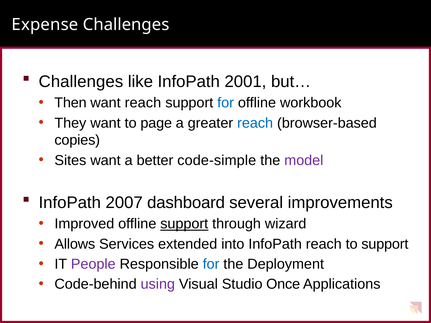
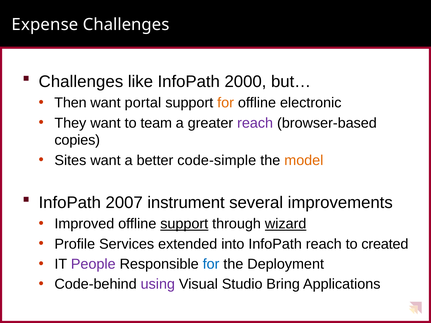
2001: 2001 -> 2000 (245, 82)
want reach: reach -> portal (143, 103)
for colour: blue -> orange (226, 103)
workbook: workbook -> electronic (311, 103)
page: page -> team (156, 123)
reach colour: blue -> purple (255, 123)
model colour: purple -> orange (304, 160)
dashboard: dashboard -> instrument (186, 203)
wizard underline: none -> present (286, 224)
Allows: Allows -> Profile (75, 244)
to support: support -> created (385, 244)
Once: Once -> Bring (283, 284)
